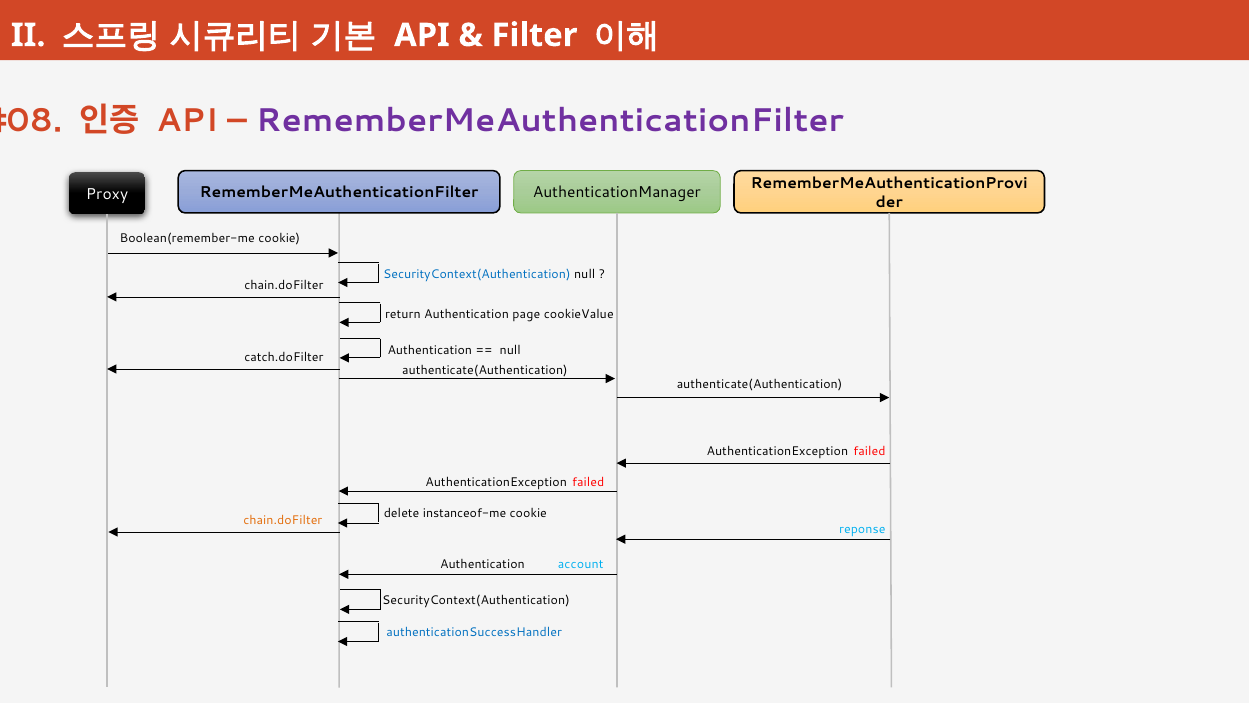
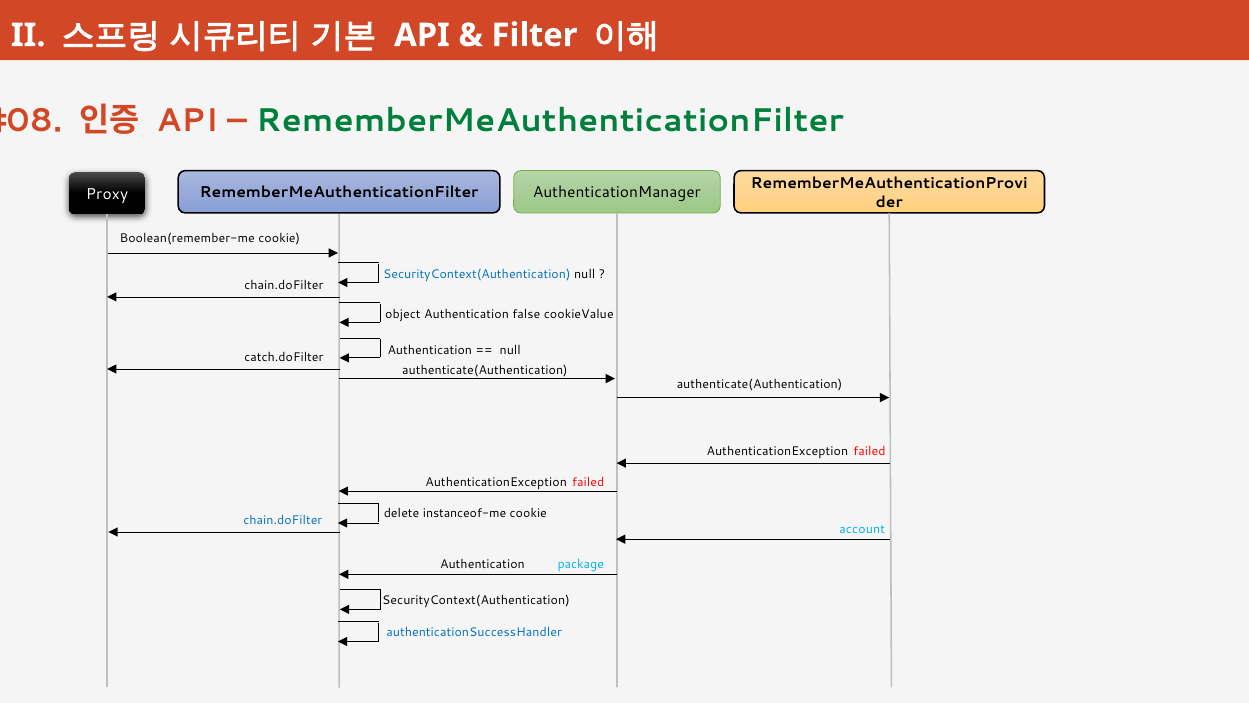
RememberMeAuthenticationFilter colour: purple -> green (550, 121)
return: return -> object (403, 314)
page: page -> false (526, 314)
chain.doFilter colour: orange -> blue (283, 520)
reponse: reponse -> account (862, 529)
account: account -> package (581, 564)
